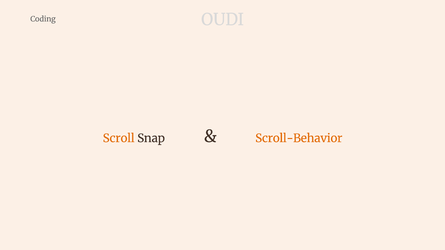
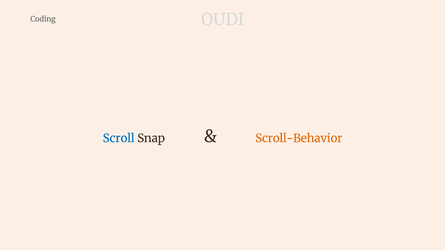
Scroll colour: orange -> blue (119, 138)
